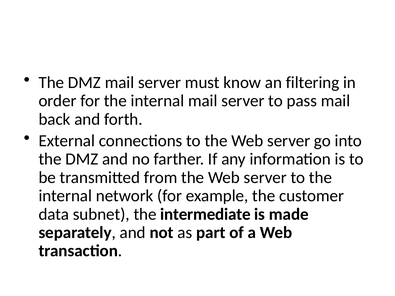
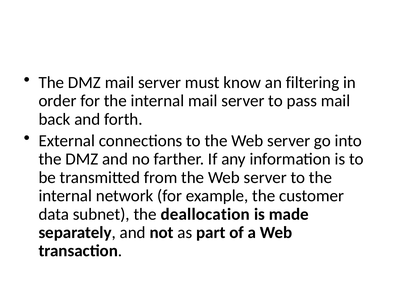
intermediate: intermediate -> deallocation (205, 214)
